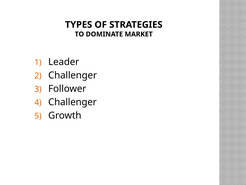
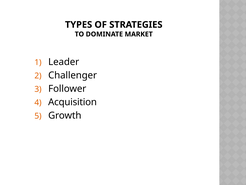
Challenger: Challenger -> Acquisition (73, 102)
